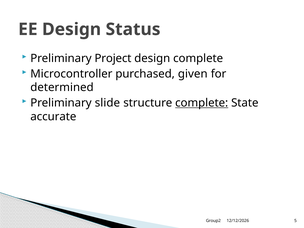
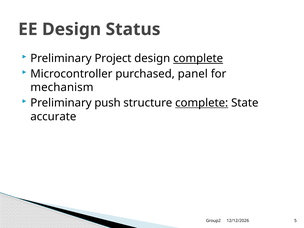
complete underline: none -> present (198, 58)
given: given -> panel (193, 74)
determined: determined -> mechanism (62, 87)
slide: slide -> push (108, 103)
